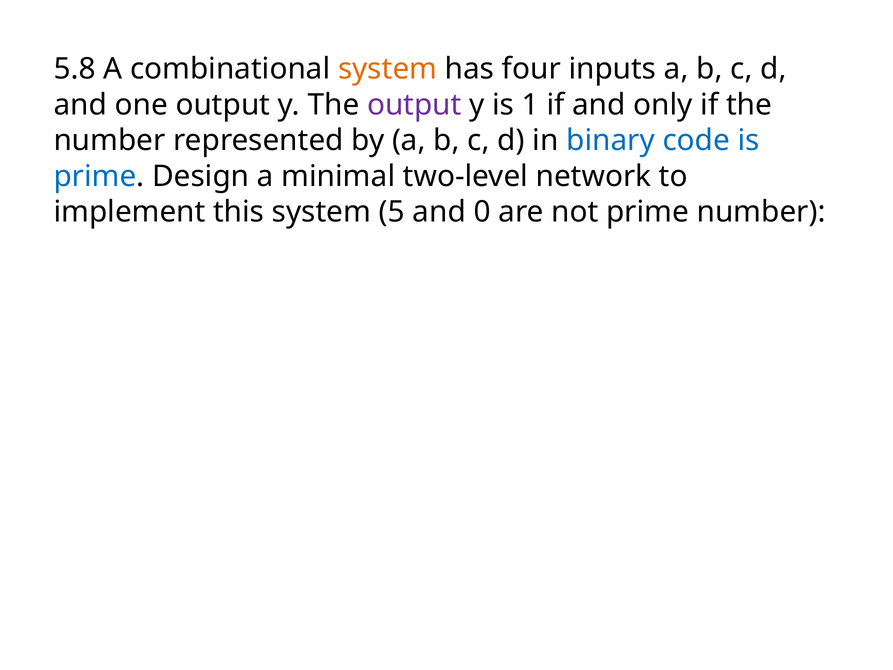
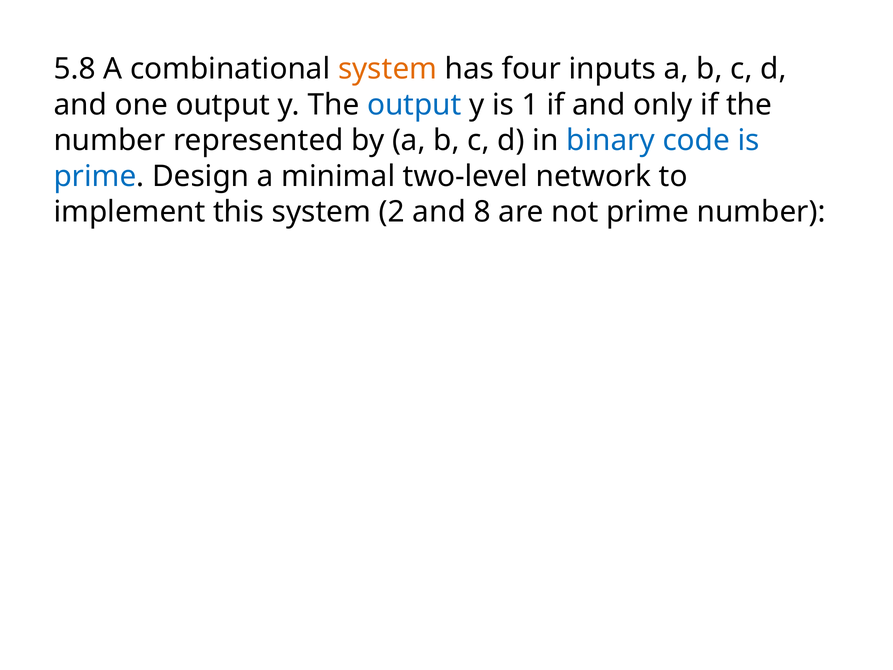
output colour: purple -> blue (414, 105)
5: 5 -> 2 (392, 212)
0: 0 -> 8 (482, 212)
